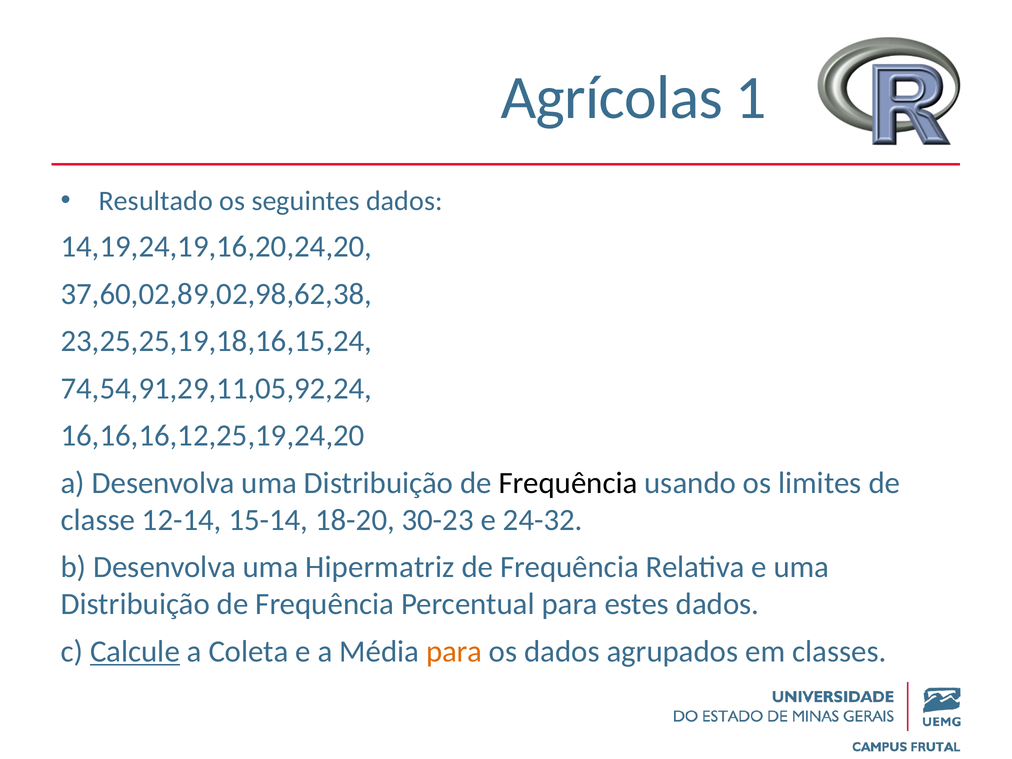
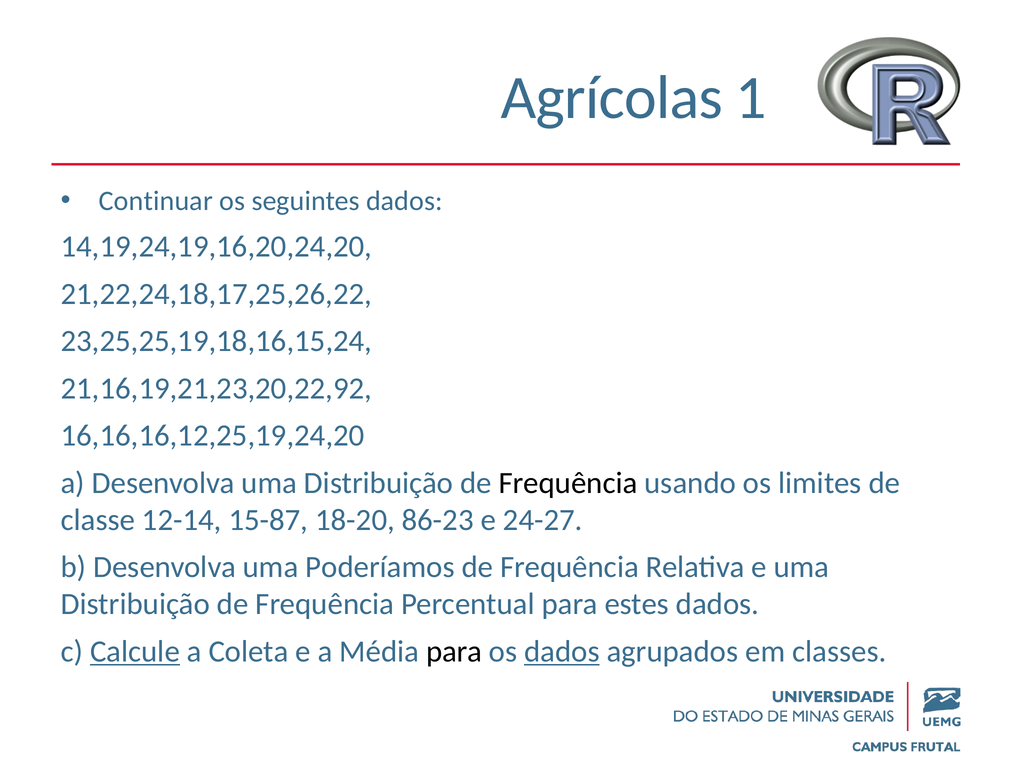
Resultado: Resultado -> Continuar (156, 201)
37,60,02,89,02,98,62,38: 37,60,02,89,02,98,62,38 -> 21,22,24,18,17,25,26,22 (216, 294)
74,54,91,29,11,05,92,24: 74,54,91,29,11,05,92,24 -> 21,16,19,21,23,20,22,92 (216, 388)
15-14: 15-14 -> 15-87 (268, 520)
30-23: 30-23 -> 86-23 (438, 520)
24-32: 24-32 -> 24-27 (543, 520)
Hipermatriz: Hipermatriz -> Poderíamos (380, 567)
para colour: orange -> black (454, 651)
dados underline: none -> present (562, 651)
